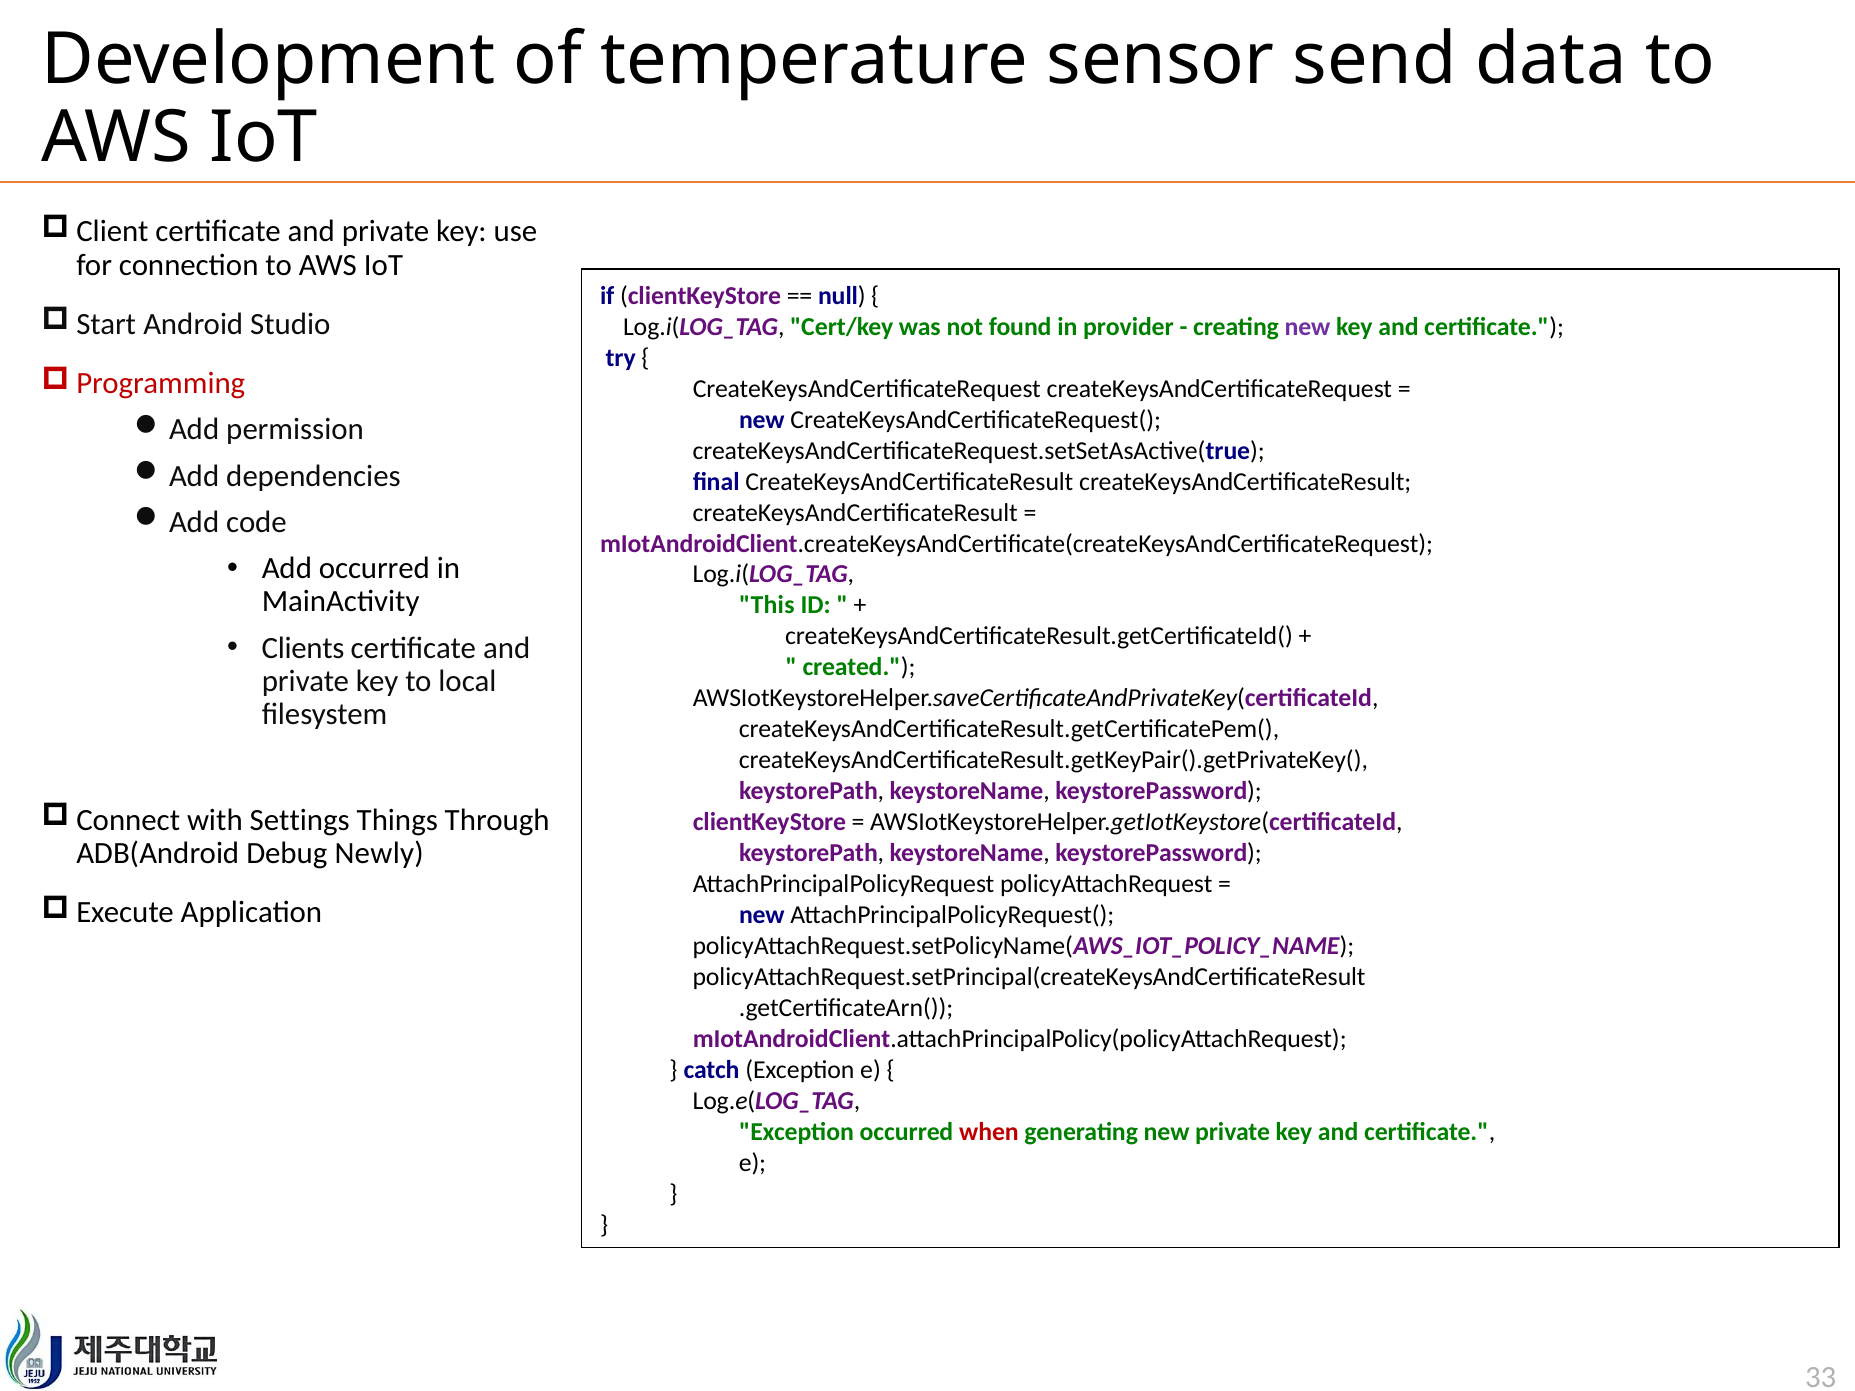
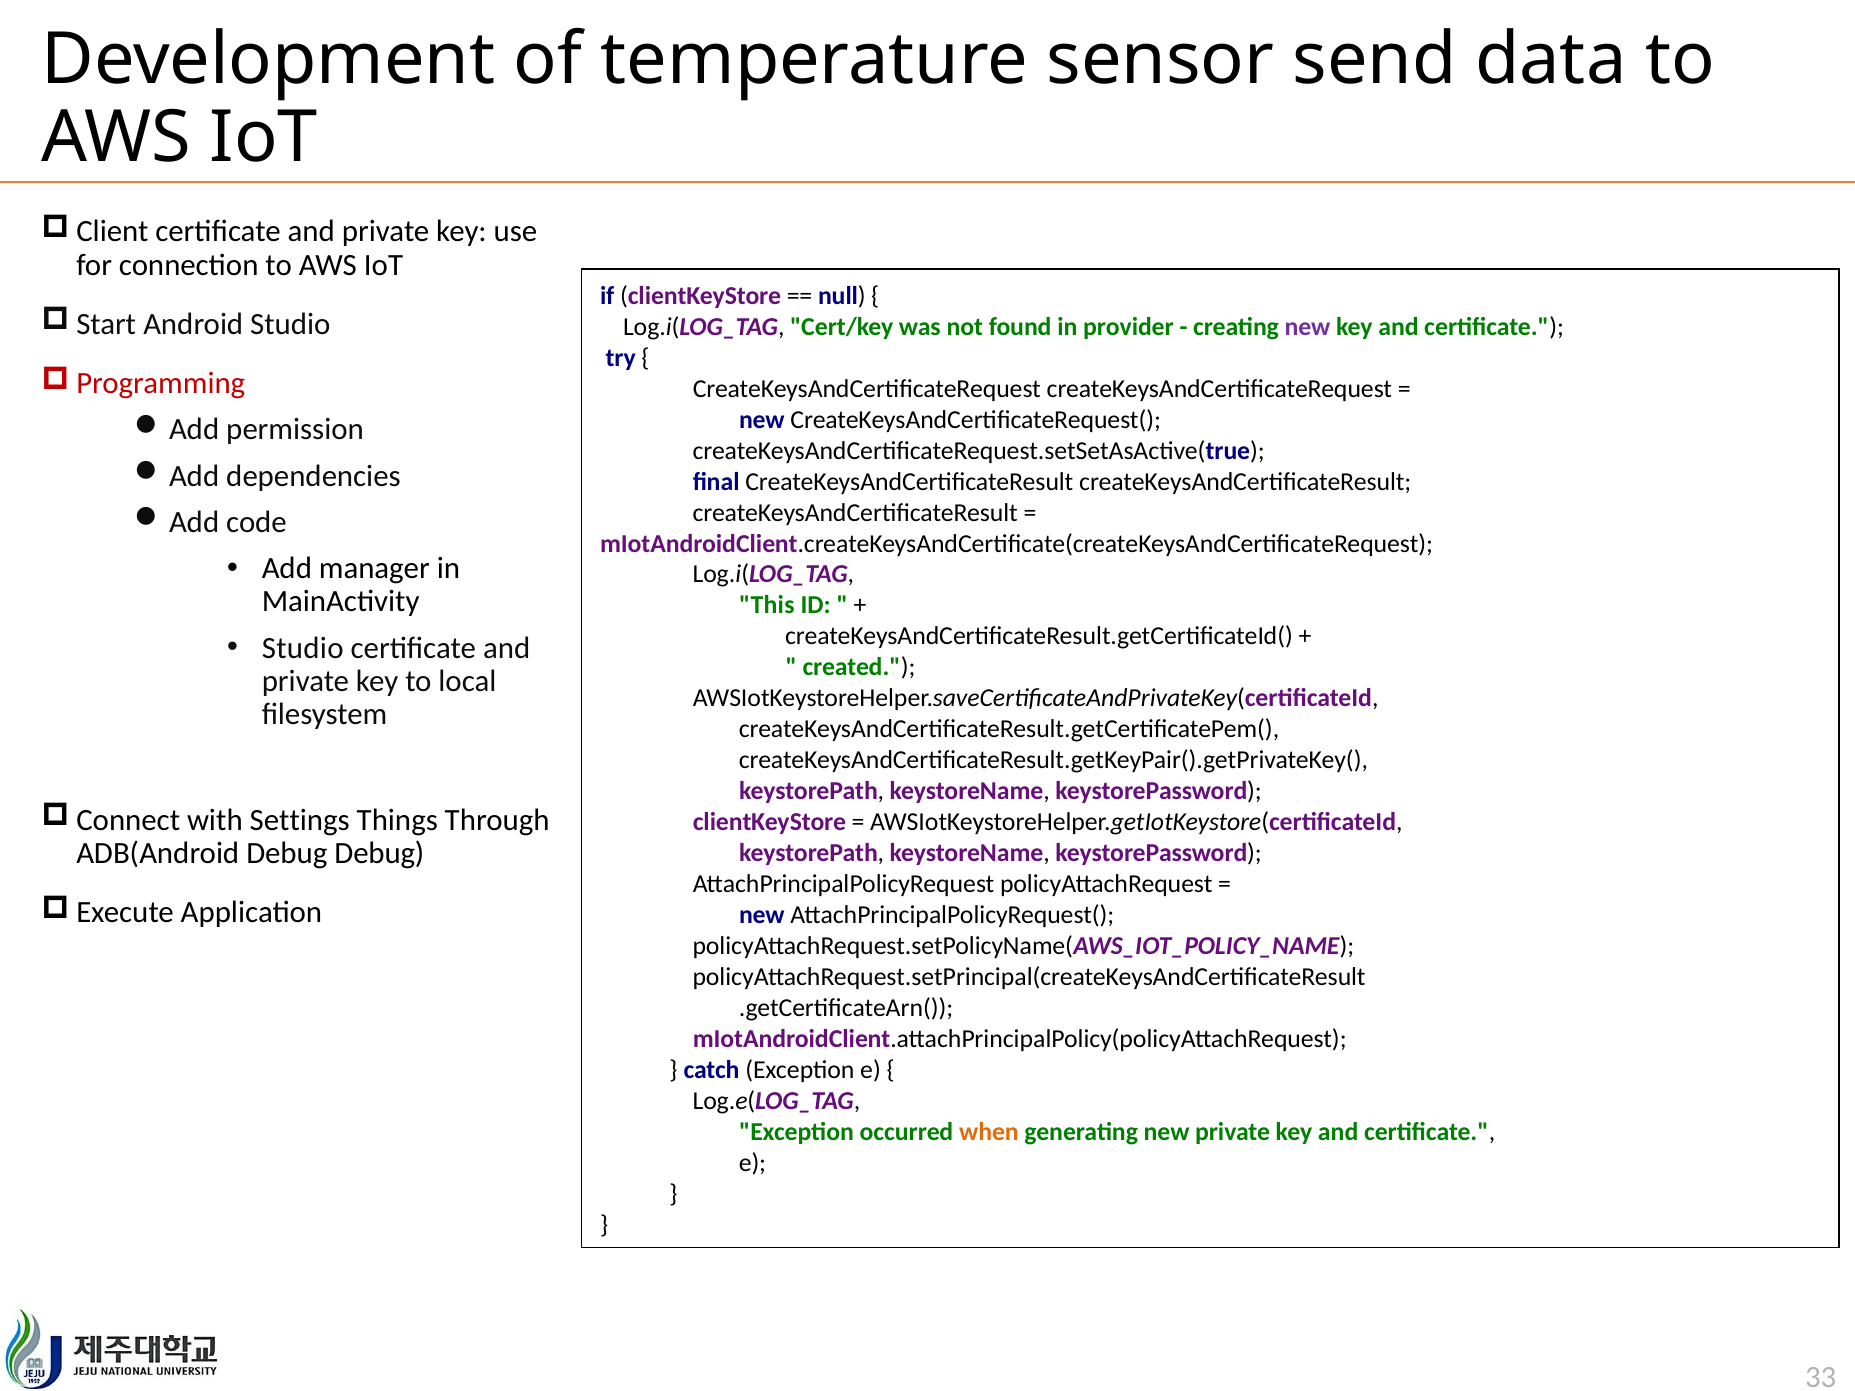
Add occurred: occurred -> manager (374, 568)
Clients: Clients -> Studio (303, 648)
Debug Newly: Newly -> Debug (379, 853)
when colour: red -> orange (989, 1132)
